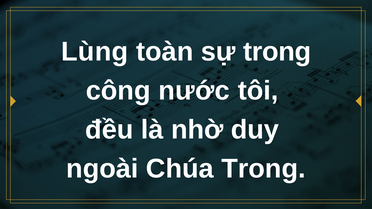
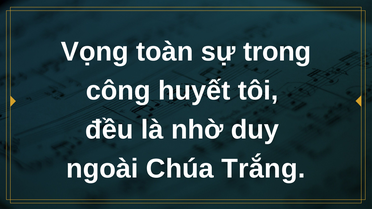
Lùng: Lùng -> Vọng (95, 52)
nước: nước -> huyết (194, 91)
Chúa Trong: Trong -> Trắng (263, 169)
